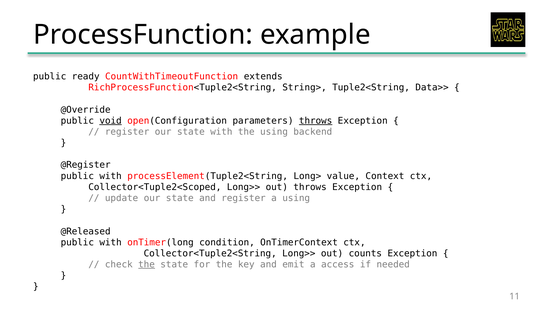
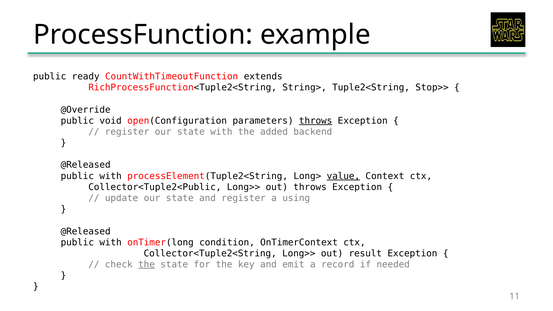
Data>>: Data>> -> Stop>> (432, 88)
void underline: present -> none (111, 121)
the using: using -> added (274, 132)
@Register: @Register -> @Released (86, 165)
value underline: none -> present (343, 176)
Collector<Tuple2<Scoped: Collector<Tuple2<Scoped -> Collector<Tuple2<Public (155, 187)
counts: counts -> result (365, 253)
access: access -> record (338, 265)
